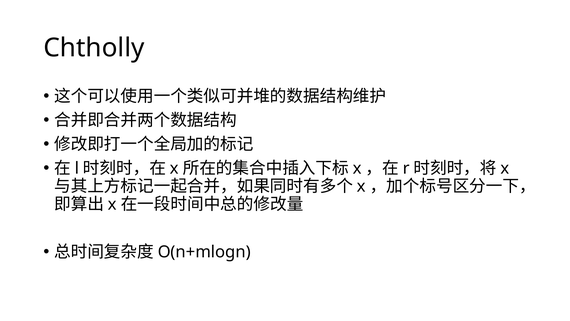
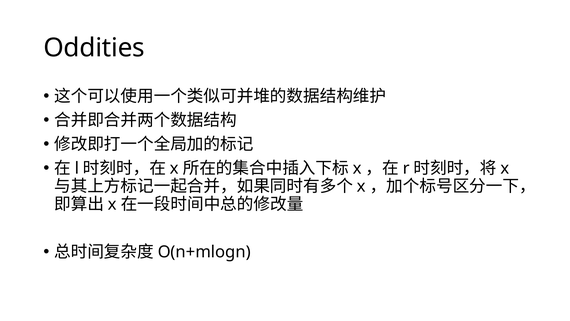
Chtholly: Chtholly -> Oddities (94, 48)
